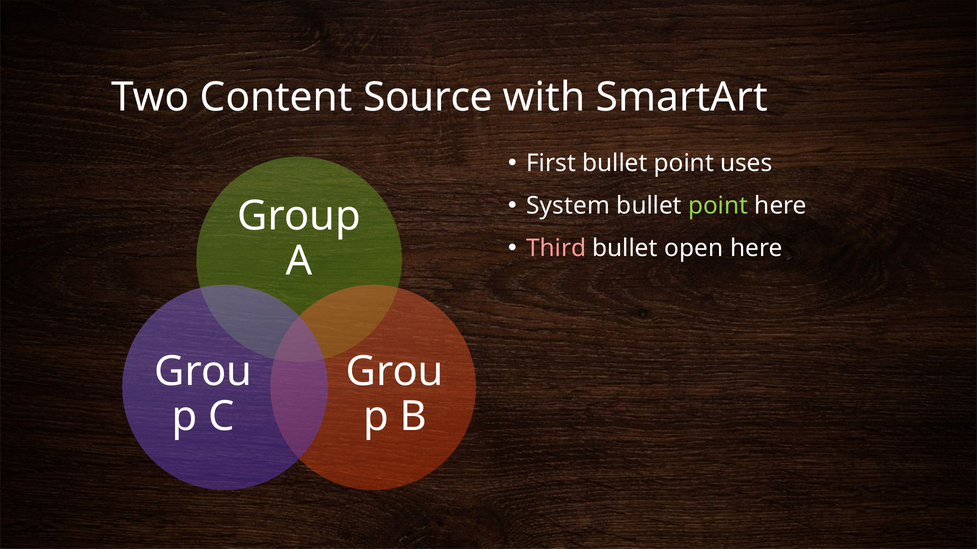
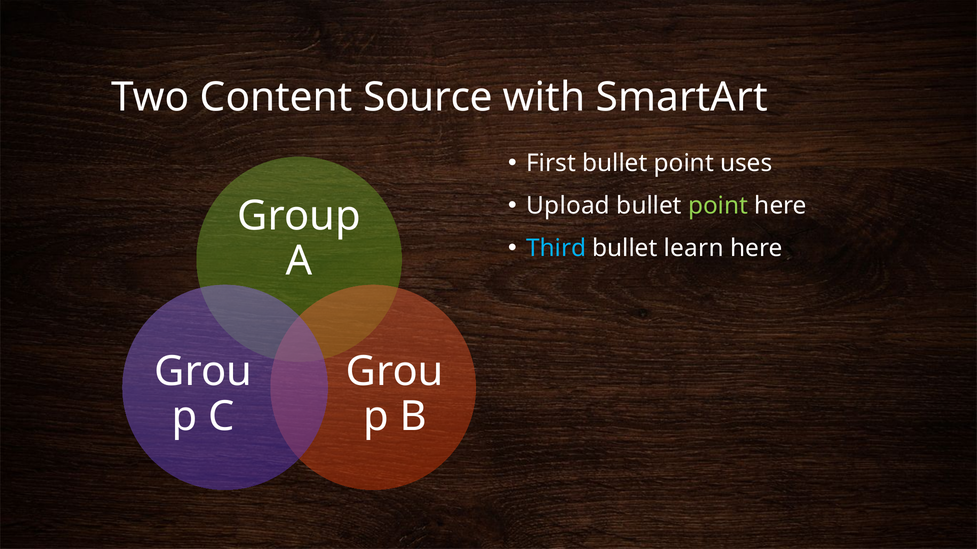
System: System -> Upload (568, 206)
Third colour: pink -> light blue (556, 249)
open: open -> learn (694, 249)
